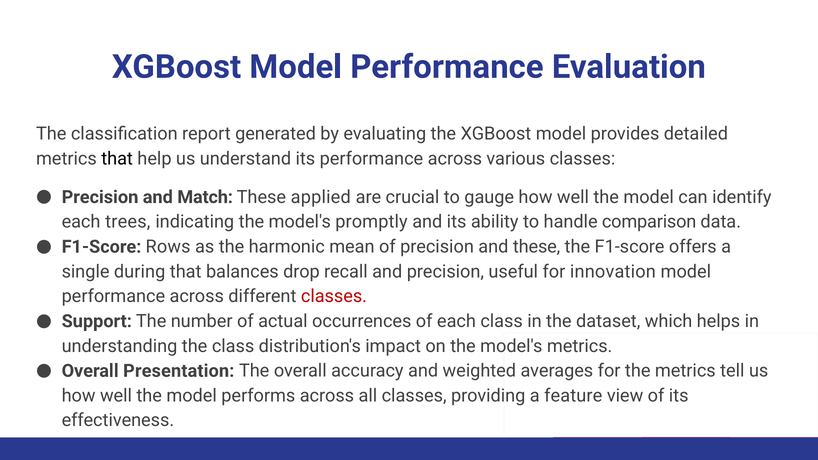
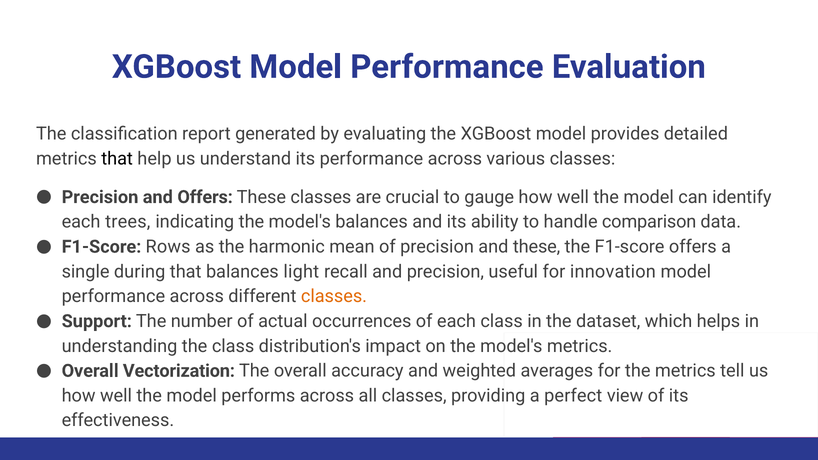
and Match: Match -> Offers (205, 197)
These applied: applied -> classes (321, 197)
model's promptly: promptly -> balances (372, 222)
drop: drop -> light (301, 272)
classes colour: red -> orange (334, 296)
Presentation: Presentation -> Vectorization (179, 371)
feature: feature -> perfect (573, 396)
